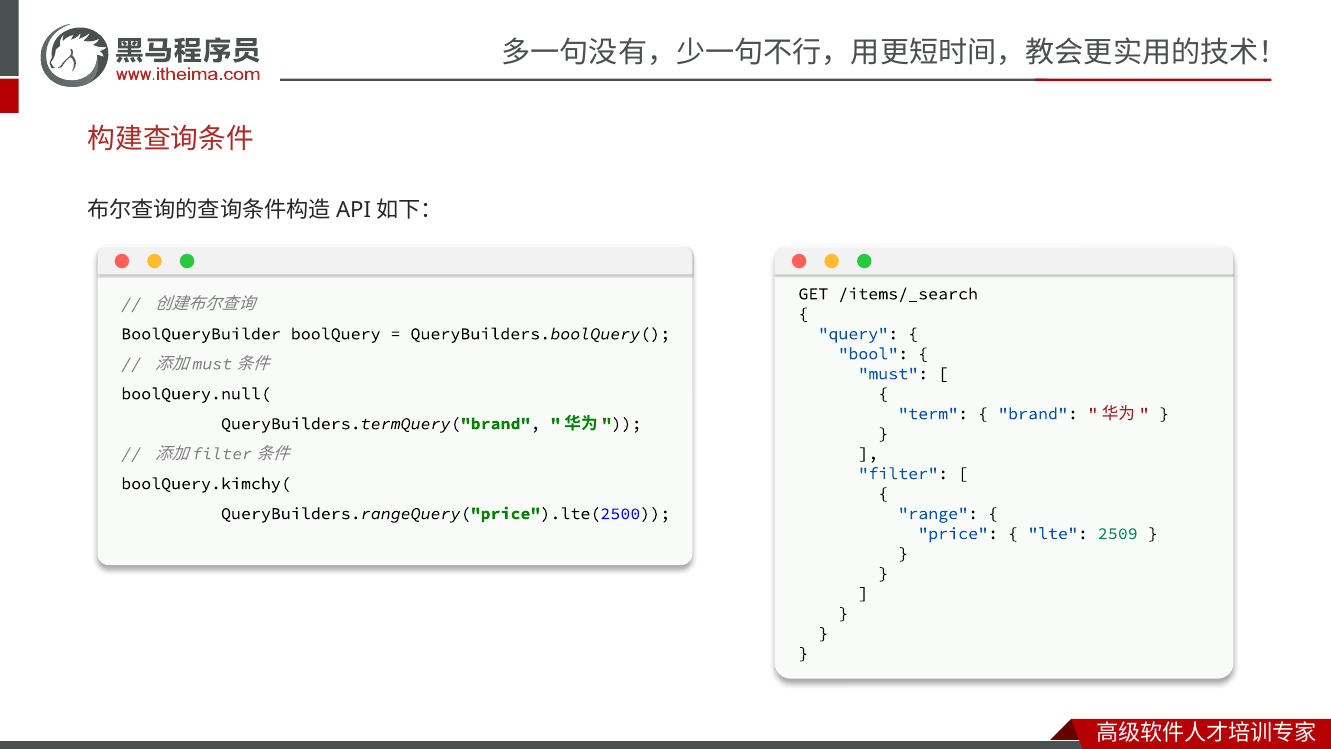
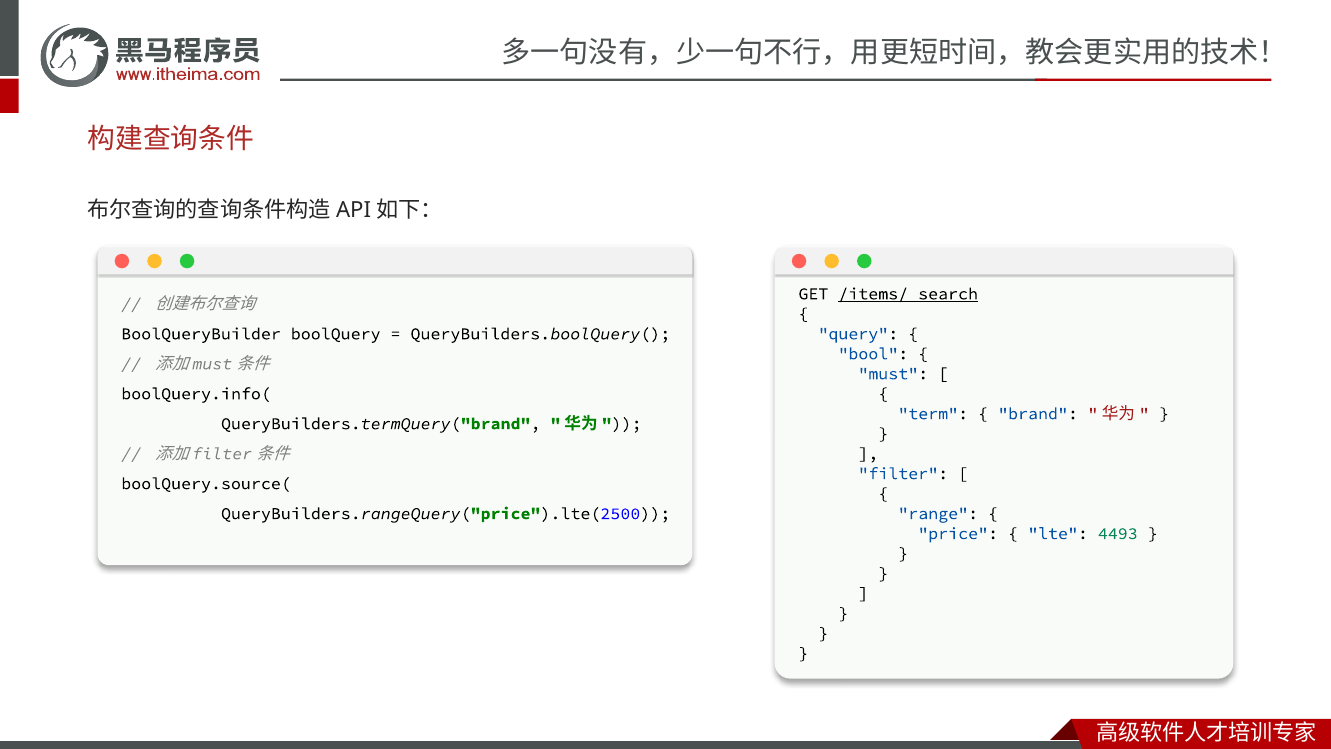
/items/_search underline: none -> present (908, 294)
boolQuery.null(: boolQuery.null( -> boolQuery.info( (196, 394)
boolQuery.kimchy(: boolQuery.kimchy( -> boolQuery.source( (206, 483)
2509: 2509 -> 4493 (1118, 533)
